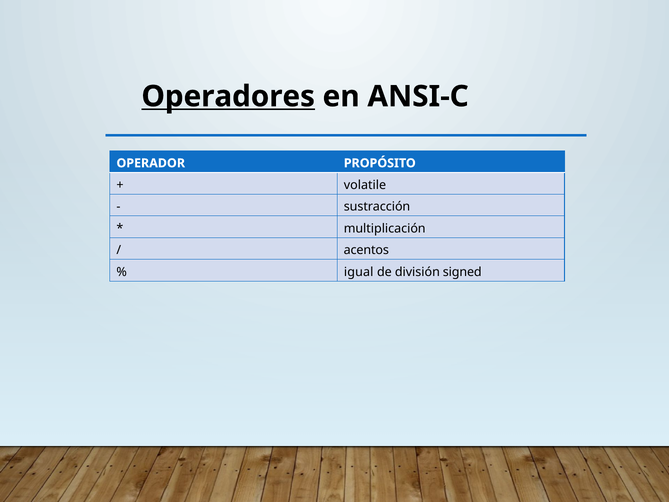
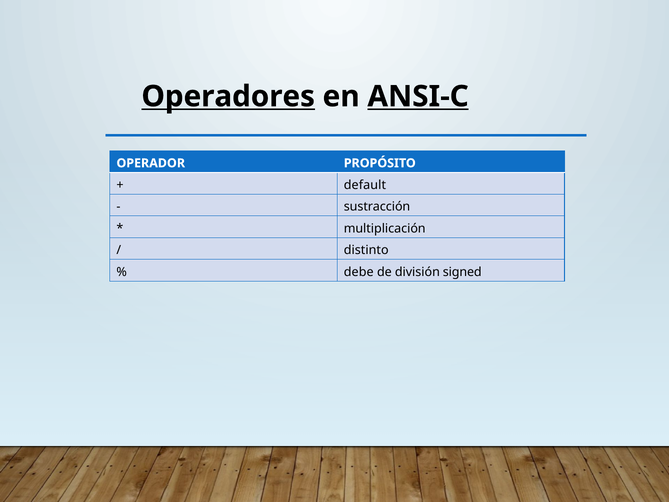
ANSI-C underline: none -> present (418, 96)
volatile: volatile -> default (365, 185)
acentos: acentos -> distinto (366, 250)
igual: igual -> debe (359, 272)
